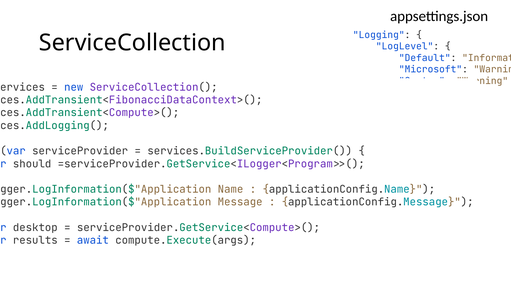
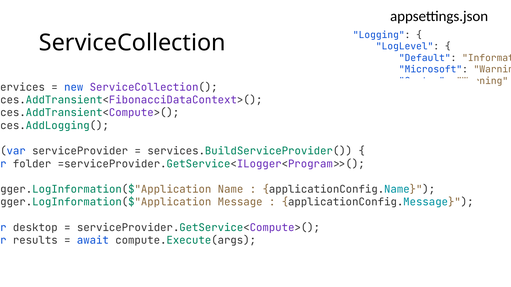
should: should -> folder (32, 164)
